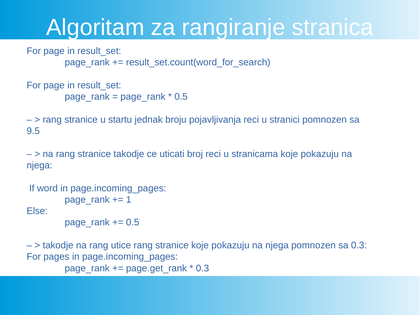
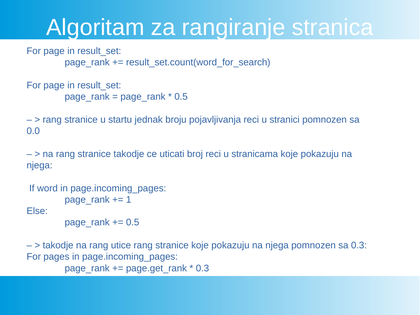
9.5: 9.5 -> 0.0 (33, 131)
